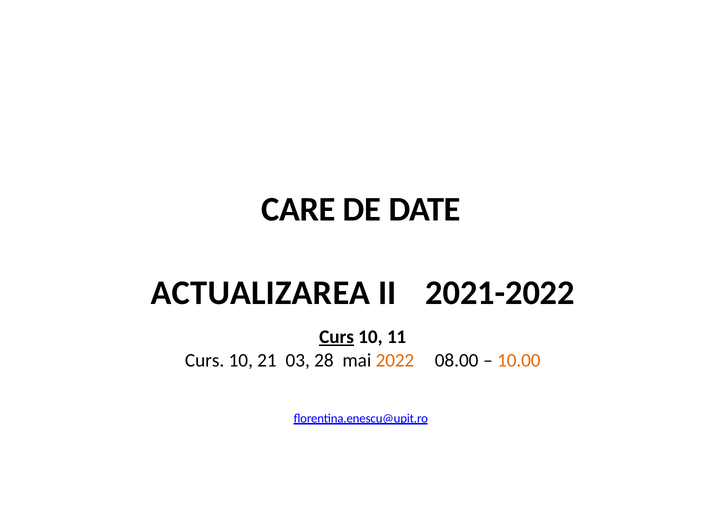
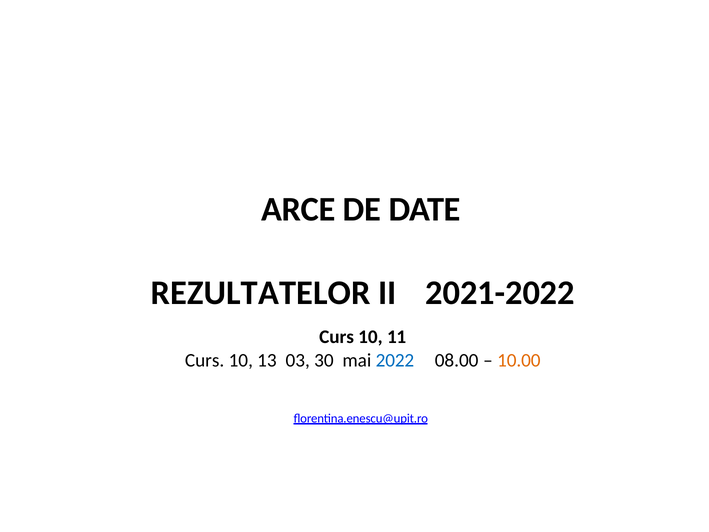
CARE: CARE -> ARCE (298, 209)
ACTUALIZAREA: ACTUALIZAREA -> REZULTATELOR (261, 293)
Curs underline: present -> none (337, 337)
21: 21 -> 13 (267, 360)
28: 28 -> 30 (324, 360)
2022 colour: orange -> blue (395, 360)
